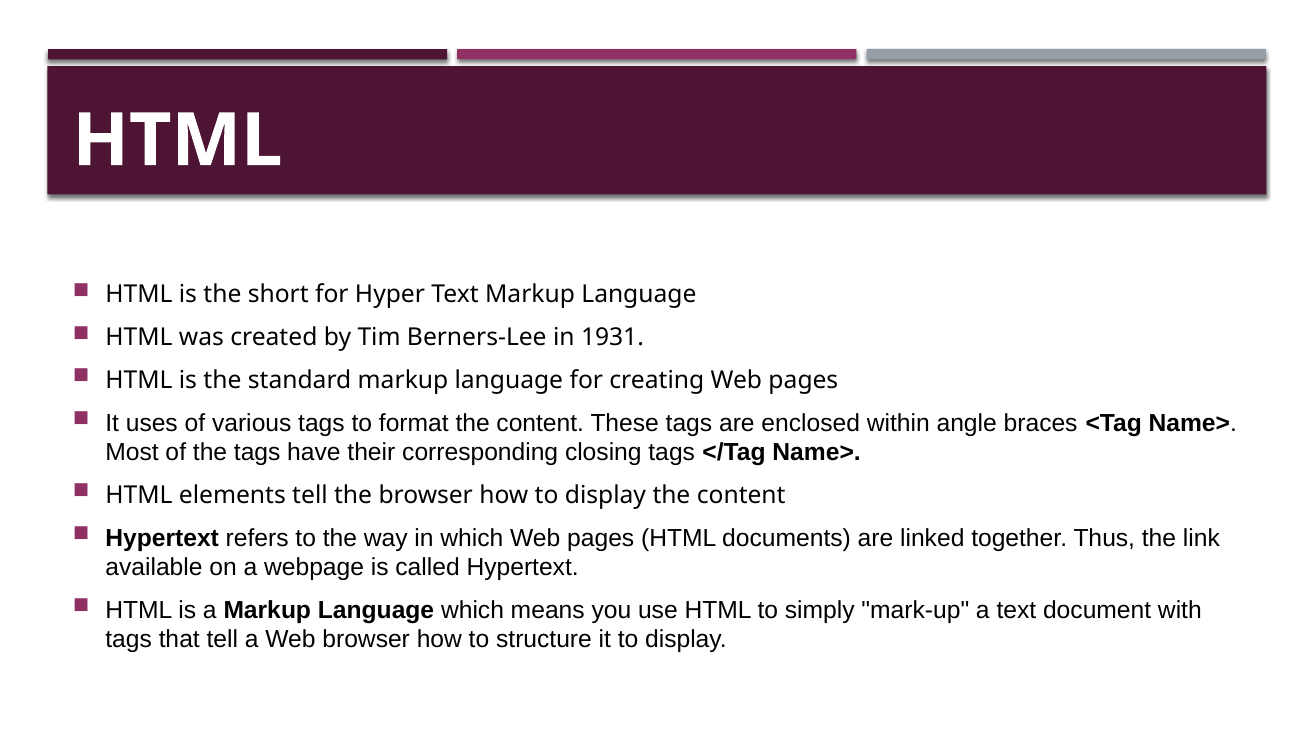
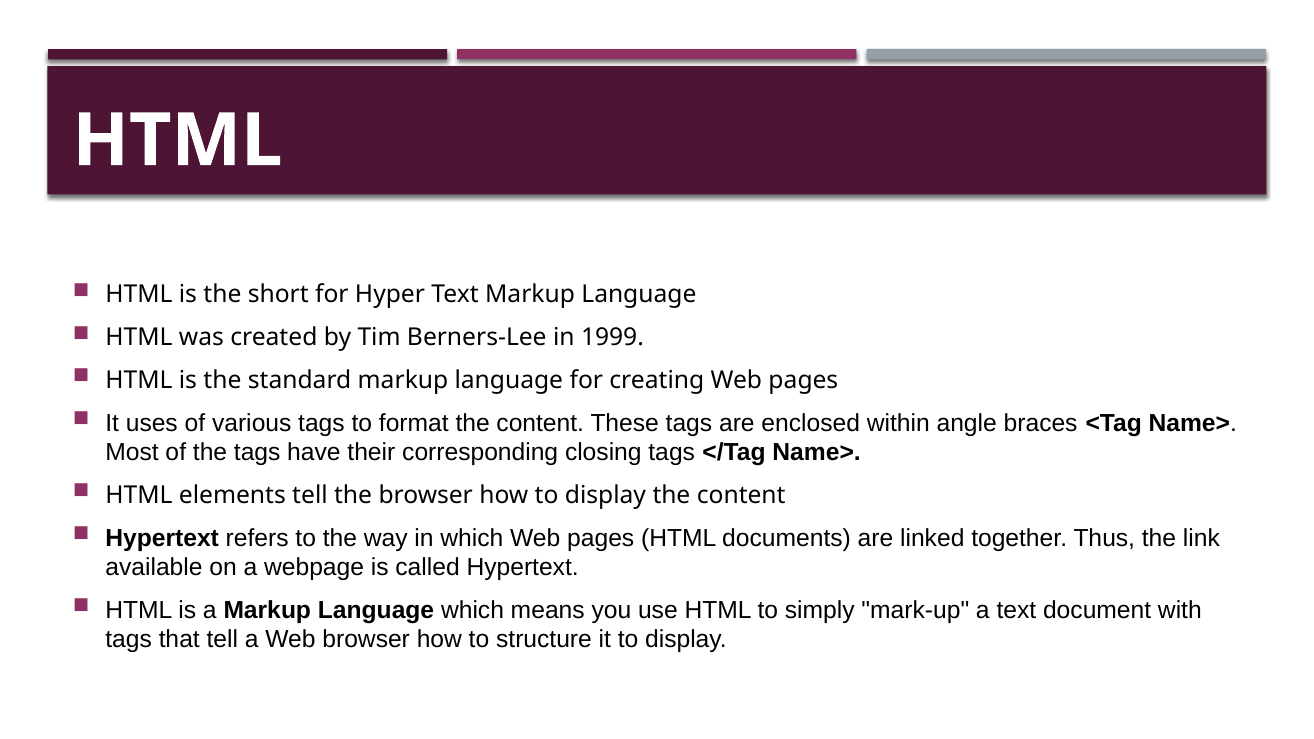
1931: 1931 -> 1999 (612, 338)
